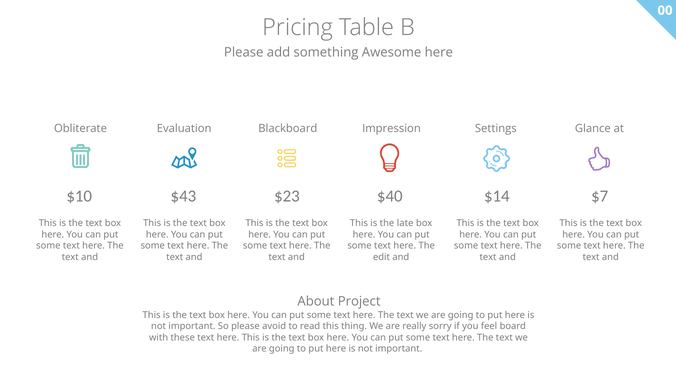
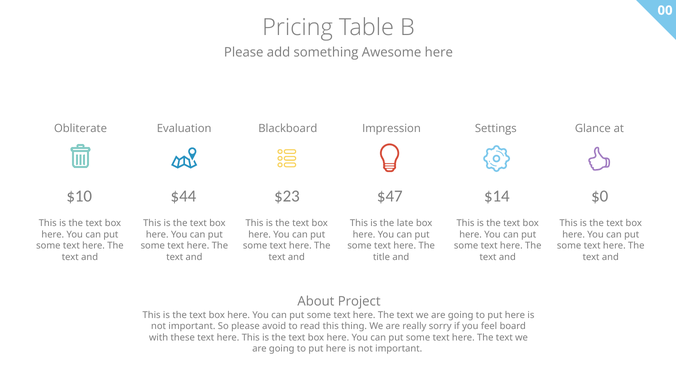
$43: $43 -> $44 (183, 197)
$40: $40 -> $47 (390, 197)
$7: $7 -> $0 (600, 197)
edit: edit -> title (381, 257)
